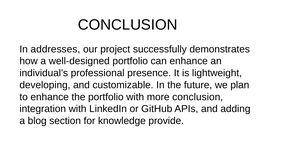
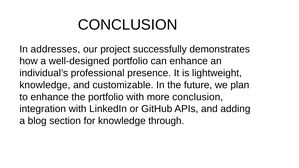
developing: developing -> knowledge (45, 85)
provide: provide -> through (166, 121)
